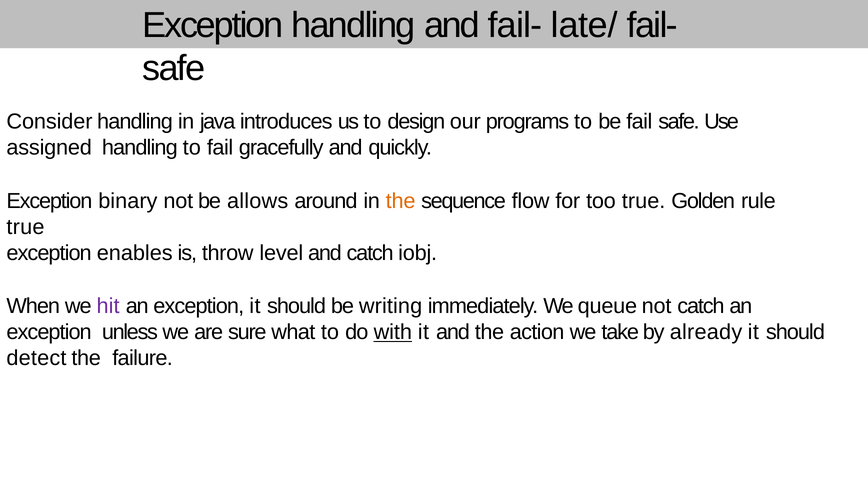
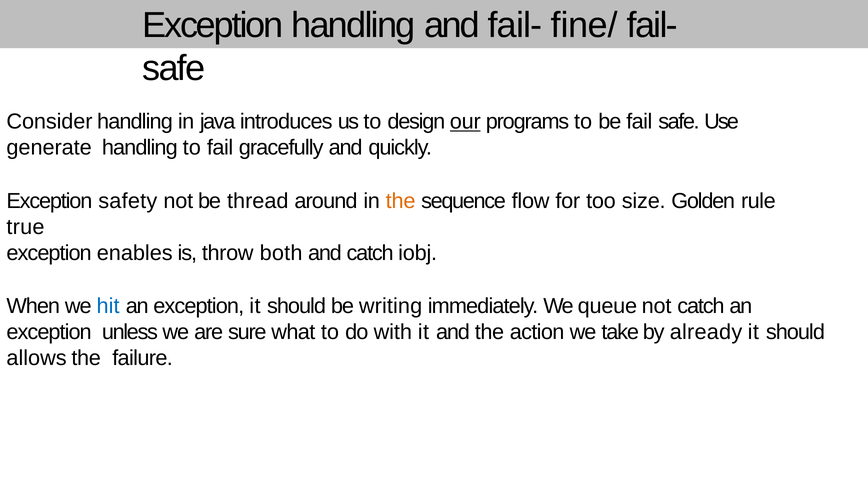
late/: late/ -> fine/ (584, 25)
our underline: none -> present (465, 122)
assigned: assigned -> generate (49, 148)
binary: binary -> safety (128, 201)
allows: allows -> thread (258, 201)
too true: true -> size (644, 201)
level: level -> both (281, 253)
hit colour: purple -> blue (108, 306)
with underline: present -> none (393, 332)
detect: detect -> allows (37, 358)
